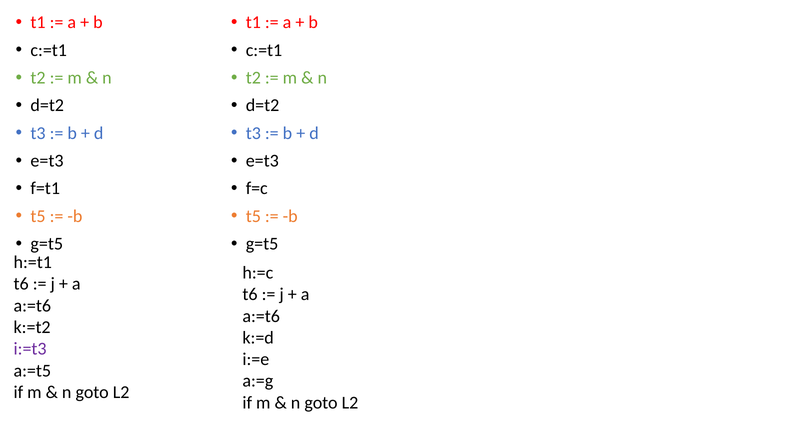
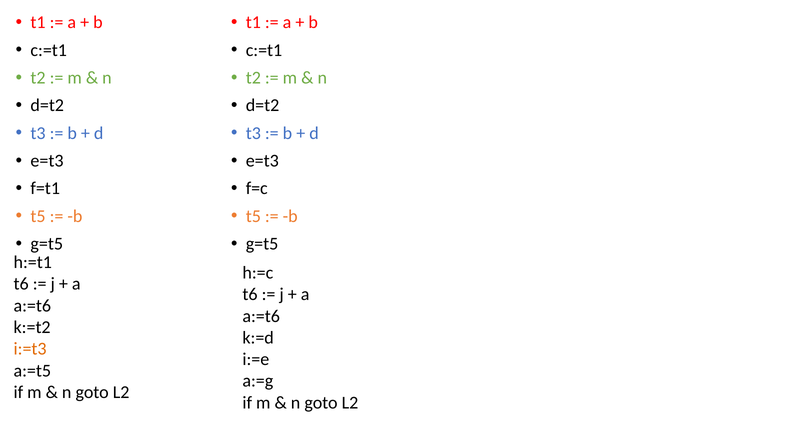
i:=t3 colour: purple -> orange (30, 349)
